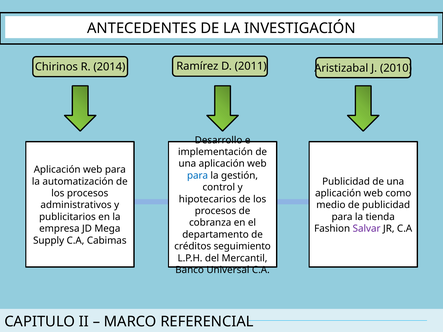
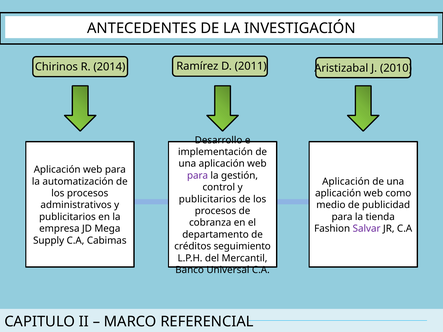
para colour: blue -> purple (198, 176)
Publicidad: Publicidad -> Aplicación (346, 182)
hipotecarios: hipotecarios -> publicitarios (208, 199)
